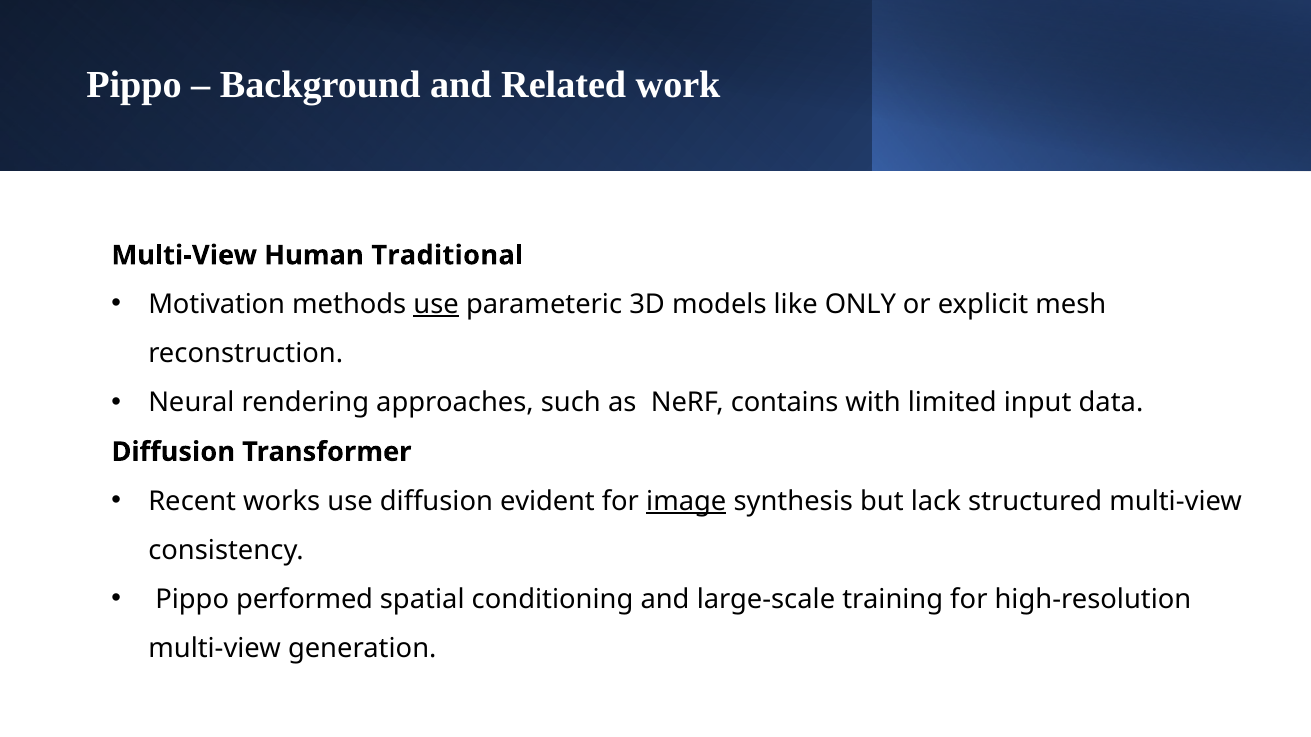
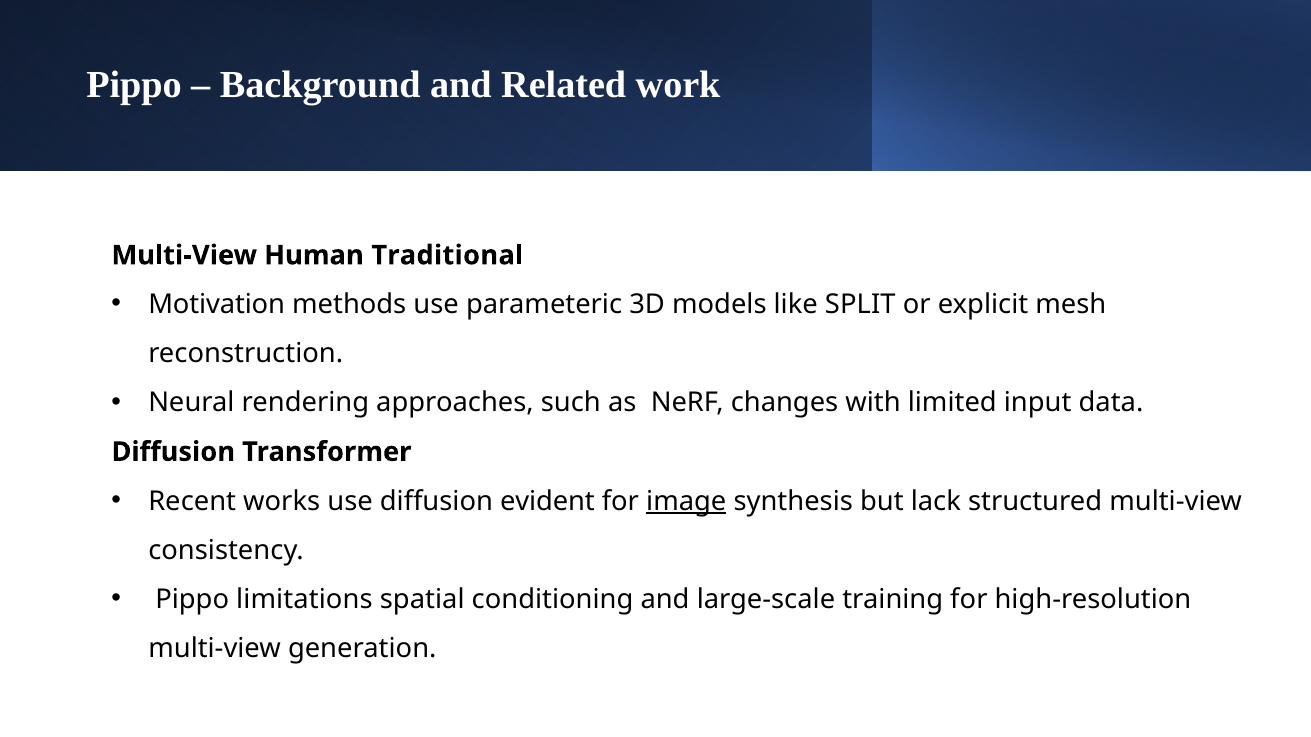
use underline: present -> none (436, 305)
ONLY: ONLY -> SPLIT (860, 305)
contains: contains -> changes (785, 403)
performed: performed -> limitations (304, 600)
